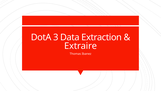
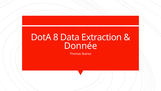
3: 3 -> 8 (56, 37)
Extraire: Extraire -> Donnée (81, 46)
